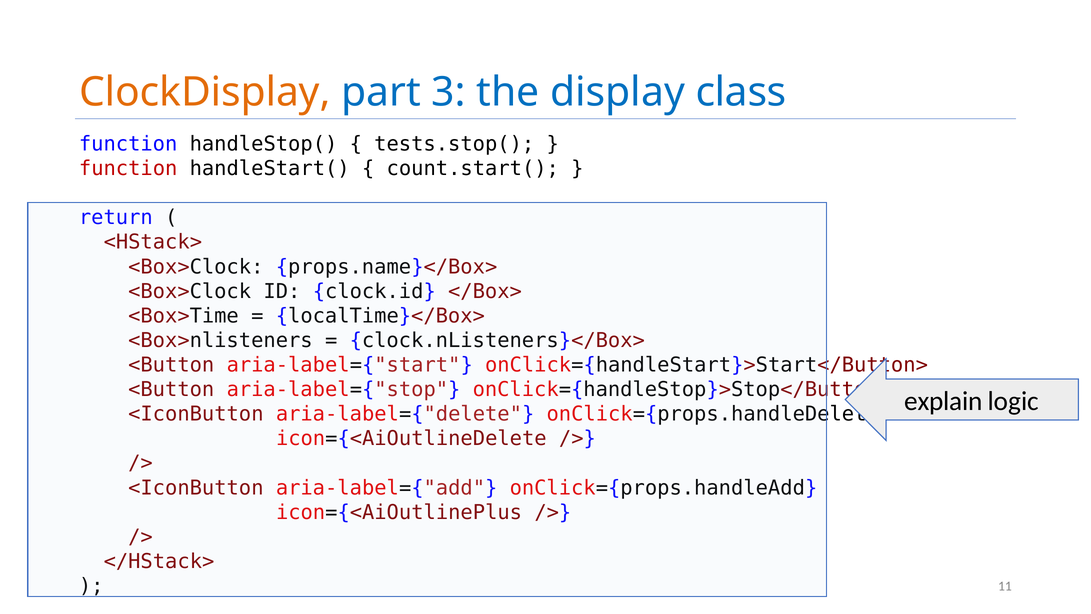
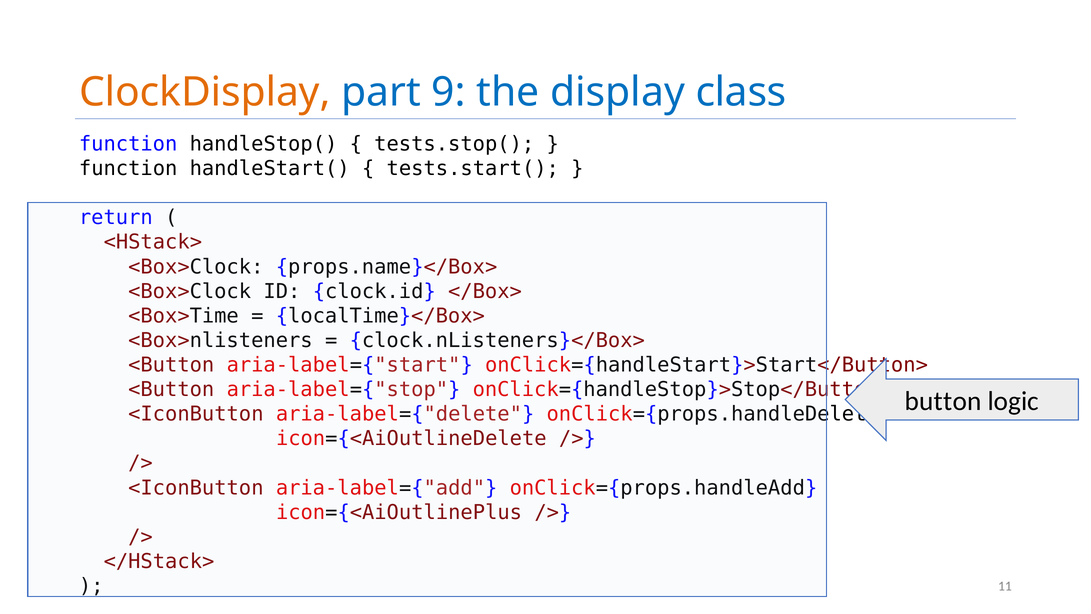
3: 3 -> 9 (449, 92)
function colour: red -> black (128, 168)
count.start(: count.start( -> tests.start( (473, 168)
explain: explain -> button (943, 401)
